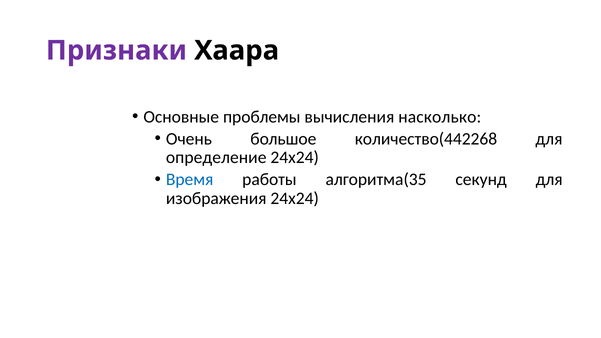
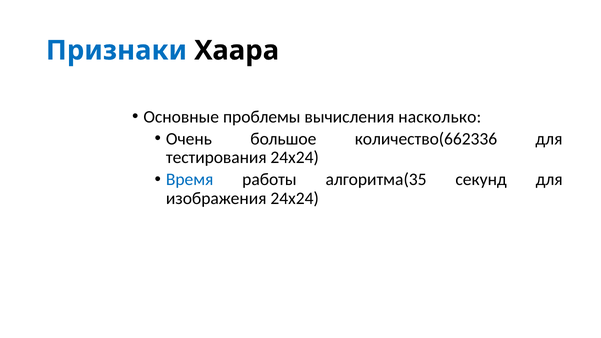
Признаки colour: purple -> blue (116, 50)
количество(442268: количество(442268 -> количество(662336 (426, 139)
определение: определение -> тестирования (216, 158)
